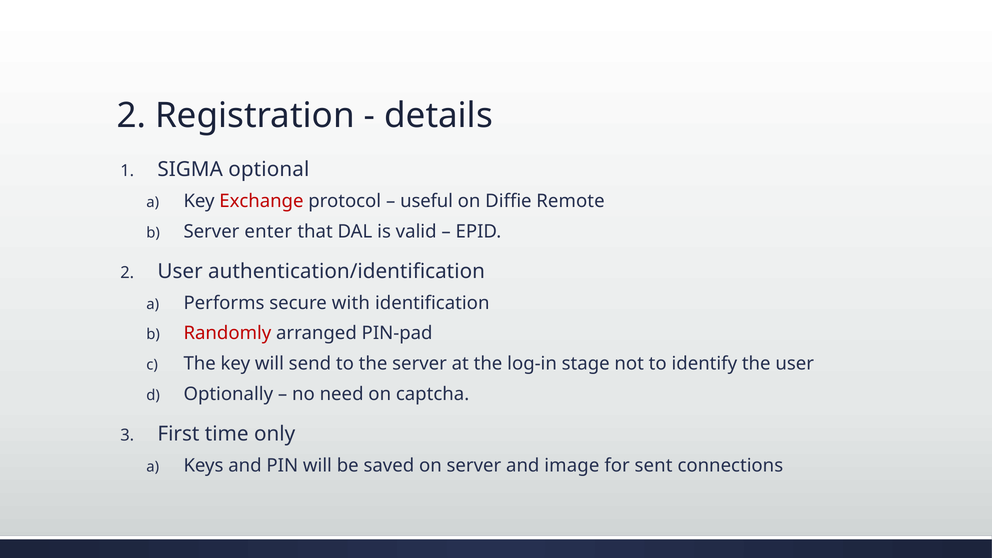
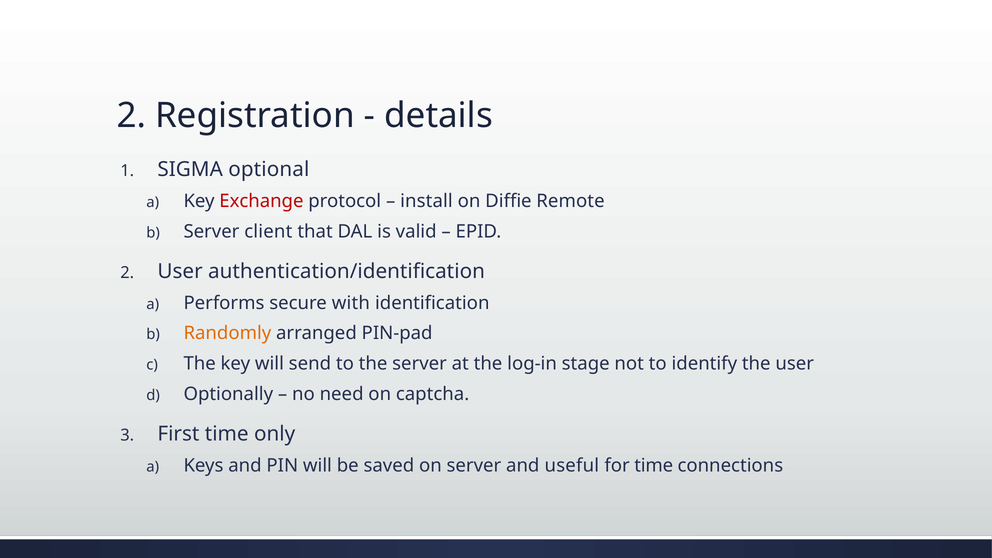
useful: useful -> install (426, 201)
enter: enter -> client (268, 232)
Randomly colour: red -> orange (227, 333)
image: image -> useful (572, 466)
for sent: sent -> time (654, 466)
